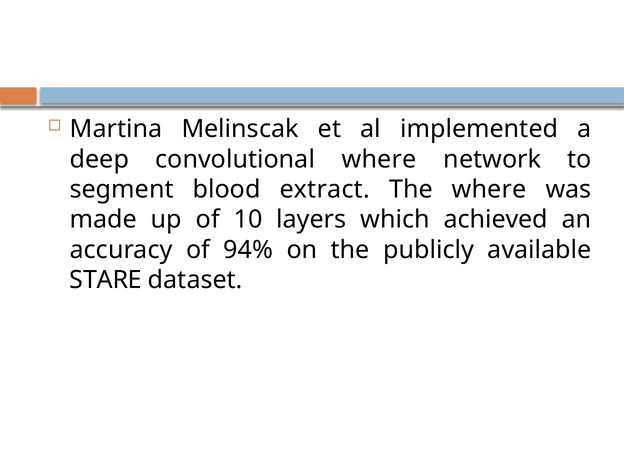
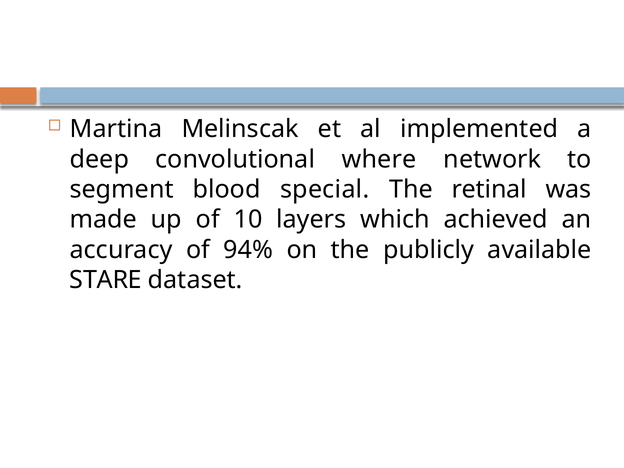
extract: extract -> special (325, 189)
The where: where -> retinal (489, 189)
